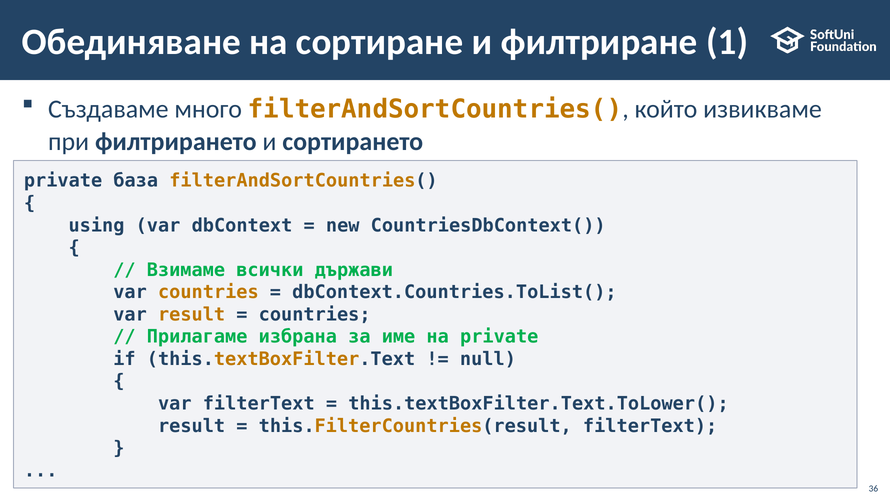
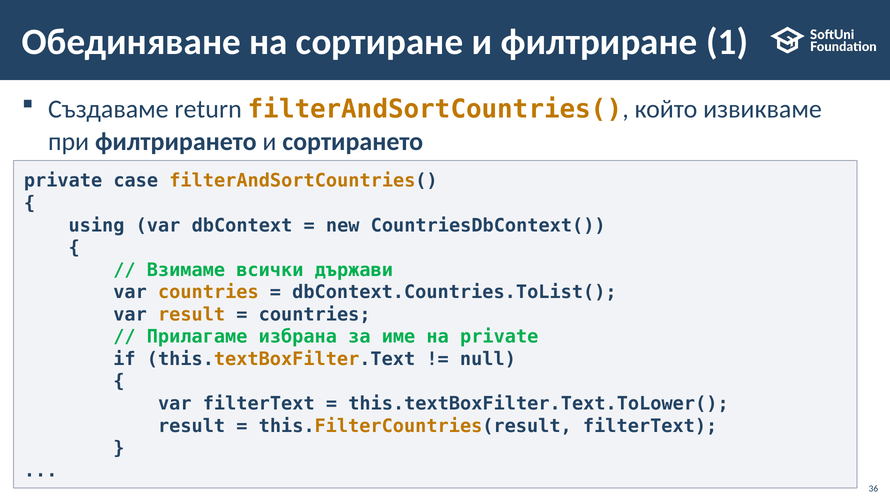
много: много -> return (208, 109)
база: база -> case (136, 181)
